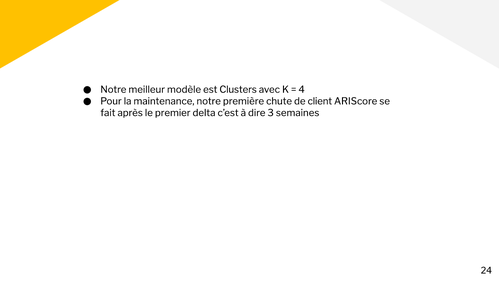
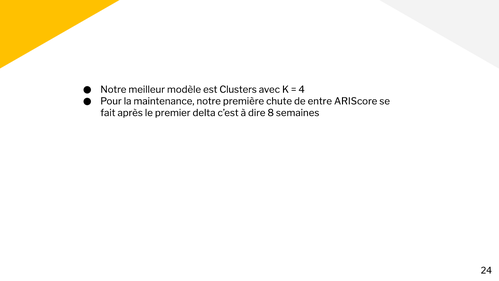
client: client -> entre (320, 101)
3: 3 -> 8 (271, 113)
